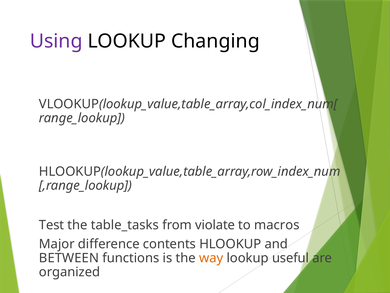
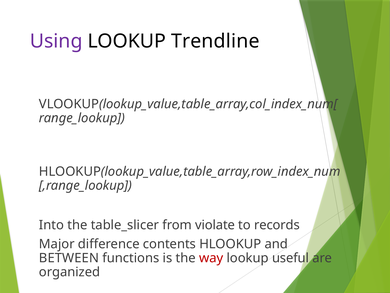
Changing: Changing -> Trendline (215, 41)
Test: Test -> Into (51, 225)
table_tasks: table_tasks -> table_slicer (125, 225)
macros: macros -> records (277, 225)
way colour: orange -> red (211, 258)
